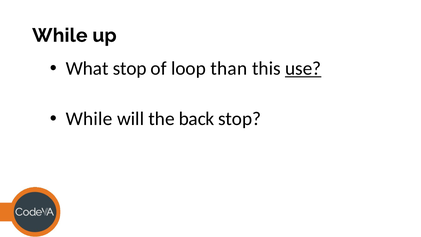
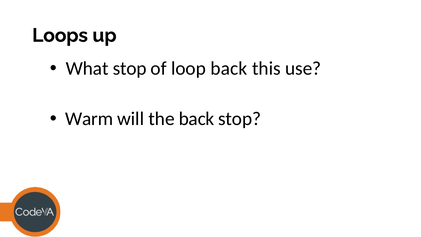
While: While -> Loops (60, 35)
loop than: than -> back (229, 68)
use underline: present -> none (303, 68)
While: While -> Warm (89, 119)
